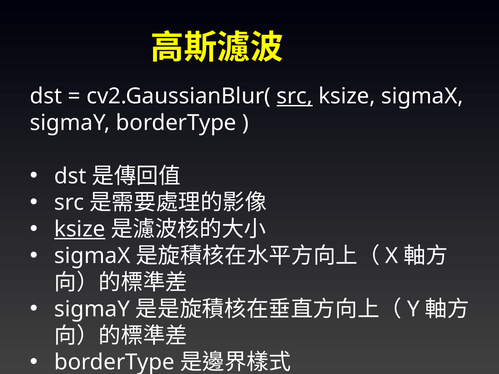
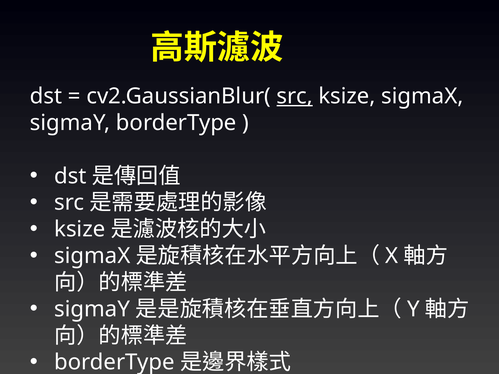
ksize underline: present -> none (80, 229)
